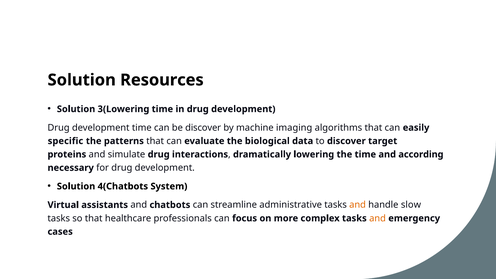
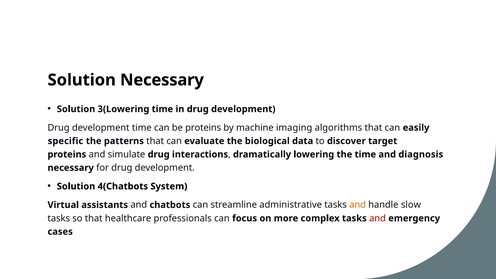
Solution Resources: Resources -> Necessary (162, 80)
be discover: discover -> proteins (203, 128)
according: according -> diagnosis (421, 154)
and colour: orange -> red (378, 218)
